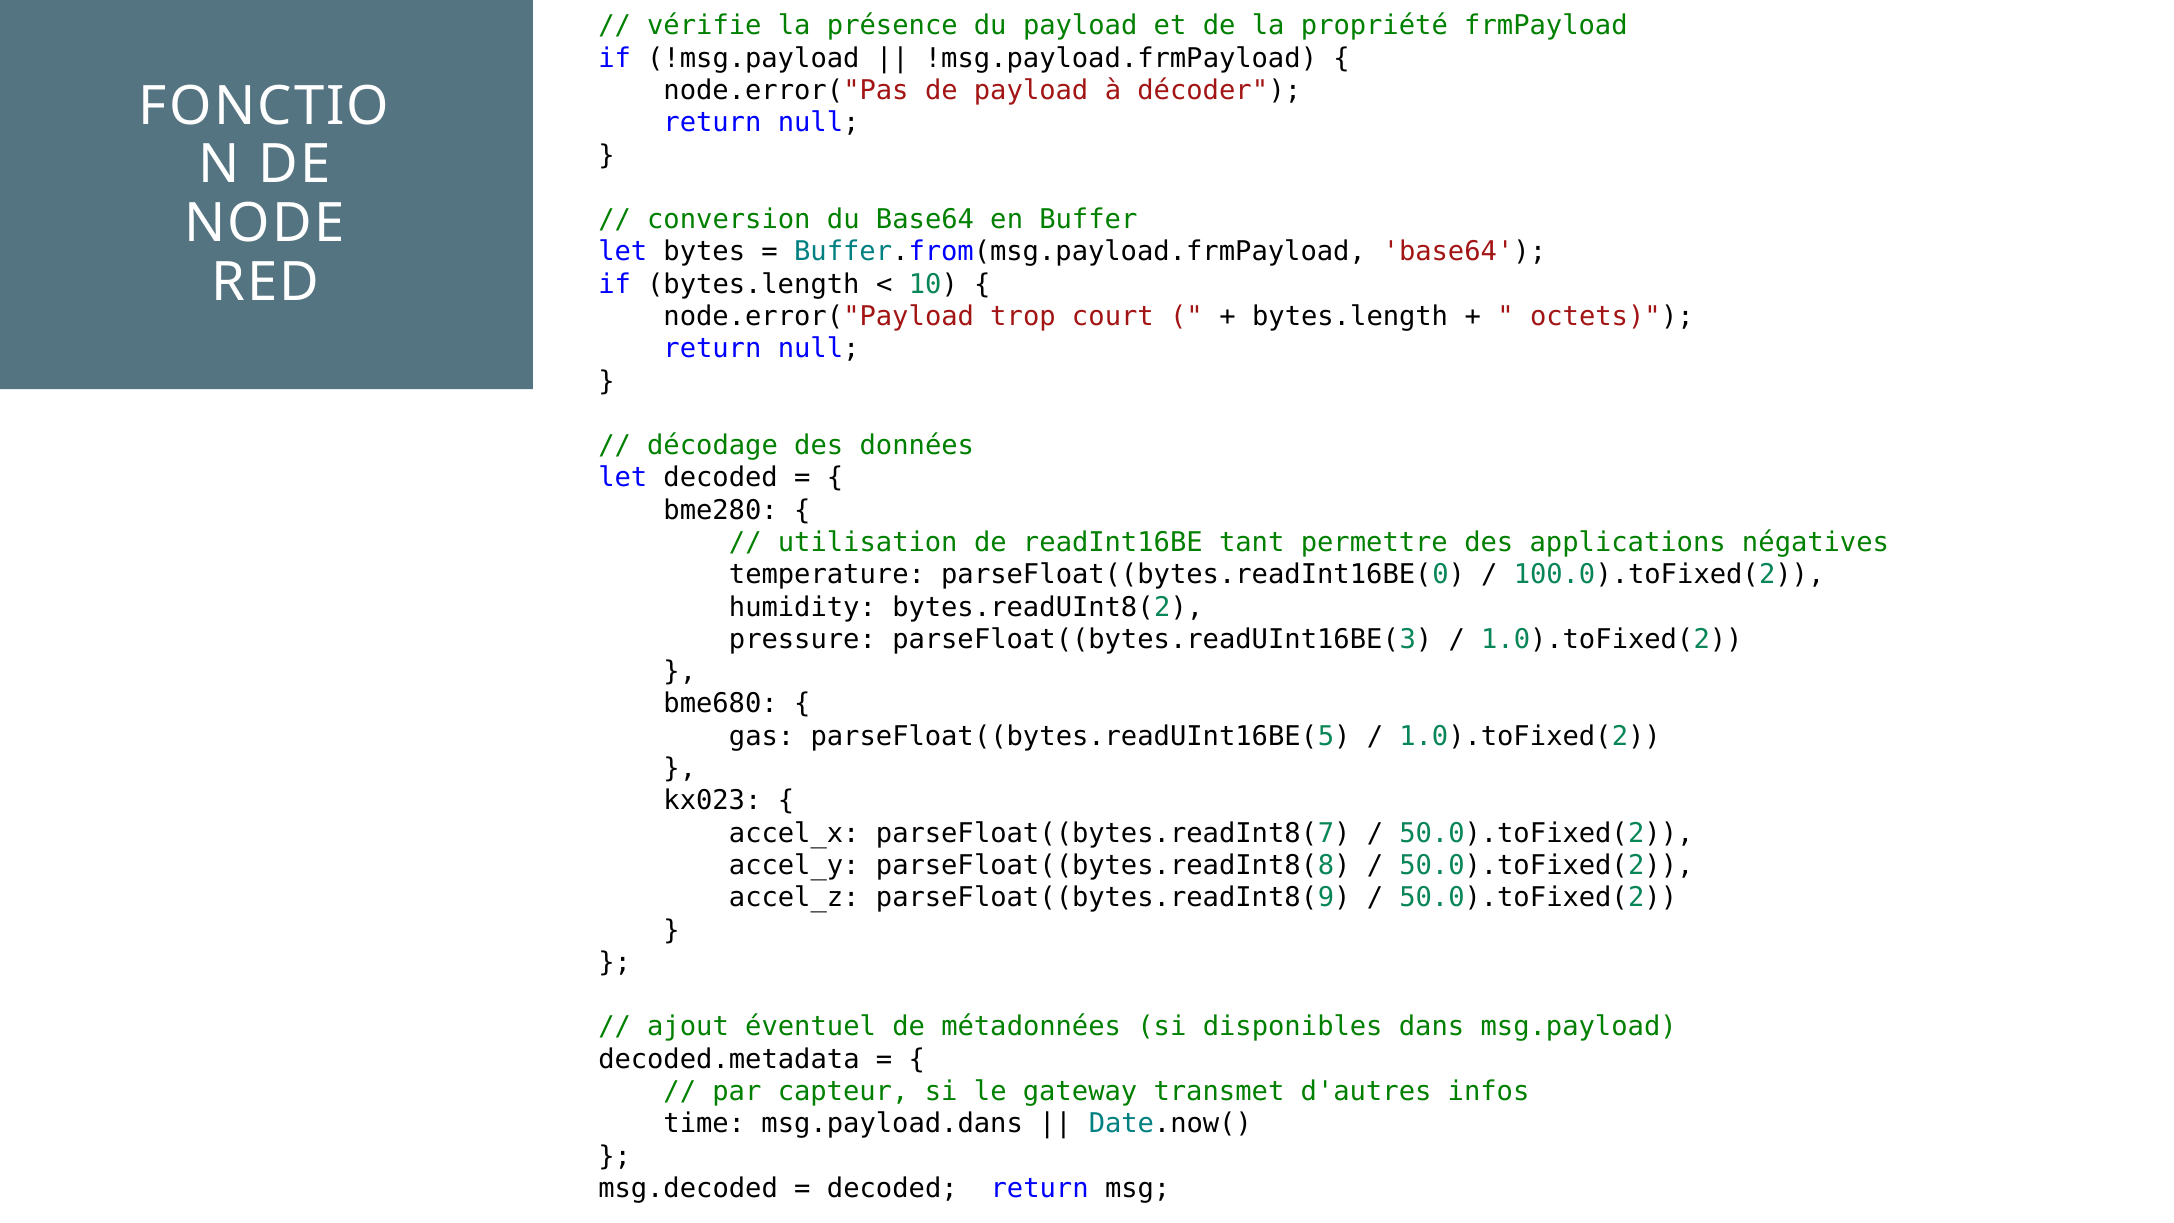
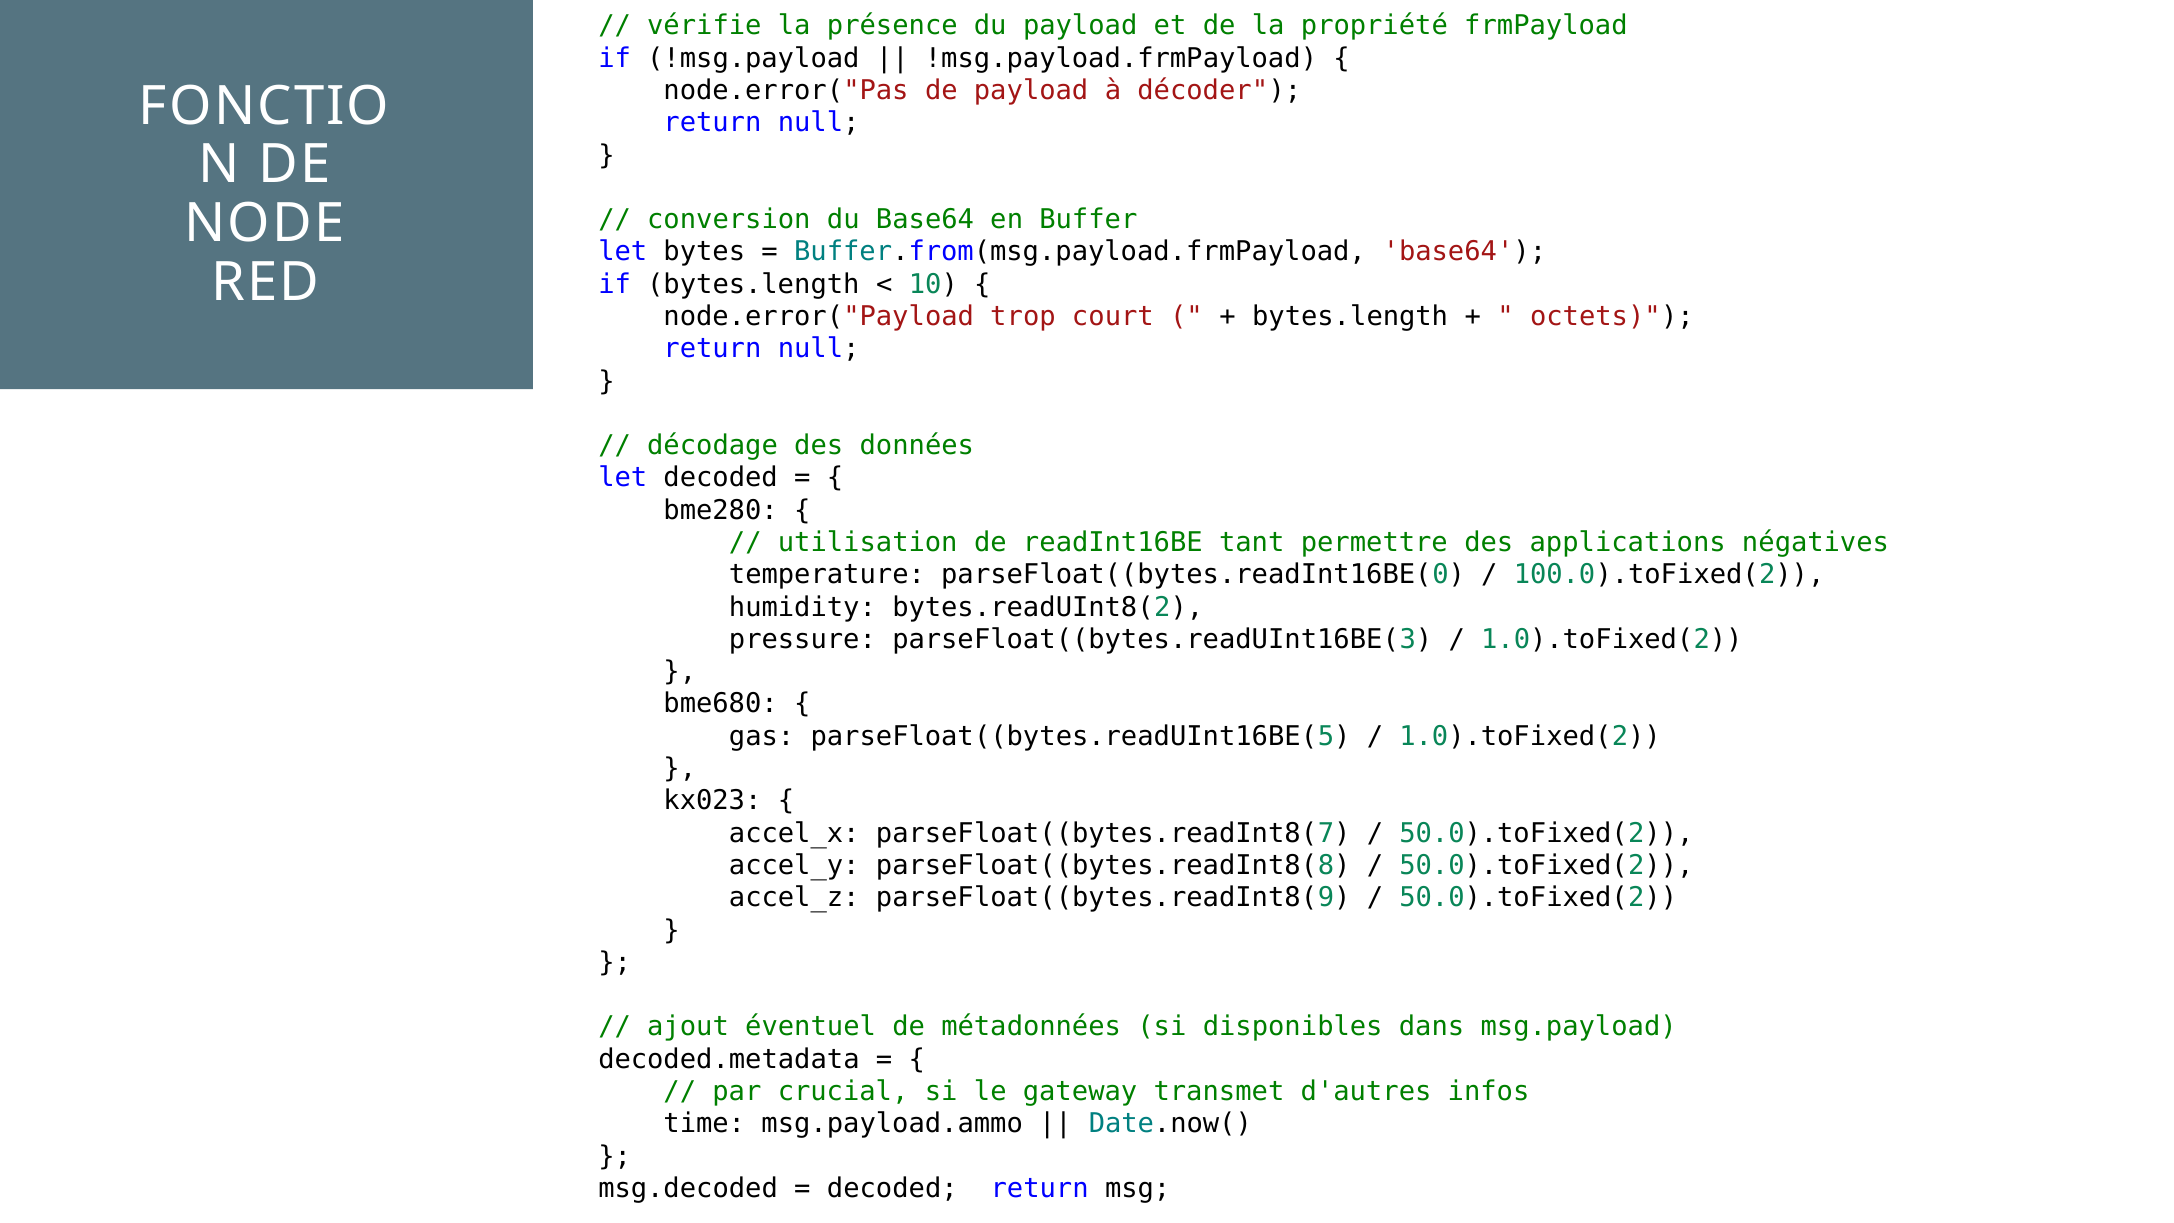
capteur: capteur -> crucial (843, 1091)
msg.payload.dans: msg.payload.dans -> msg.payload.ammo (892, 1124)
